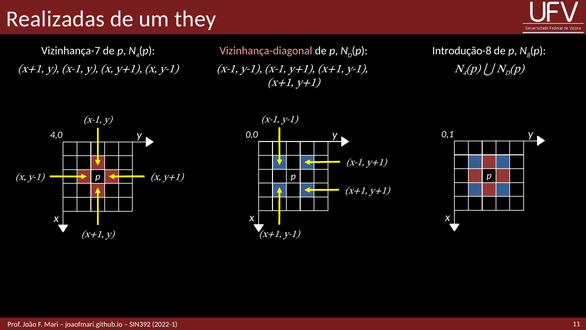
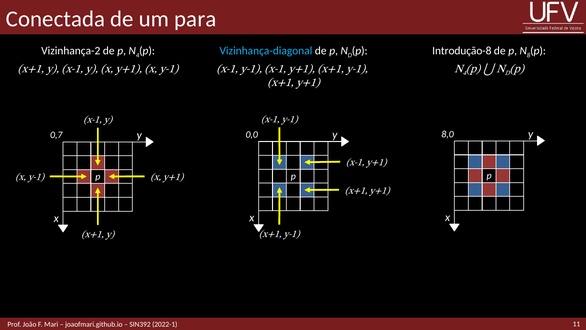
Realizadas: Realizadas -> Conectada (55, 19)
they: they -> para (195, 19)
Vizinhança-7: Vizinhança-7 -> Vizinhança-2 (71, 51)
Vizinhança-diagonal colour: pink -> light blue (266, 51)
0,1: 0,1 -> 8,0 (448, 134)
4,0: 4,0 -> 0,7 (56, 135)
